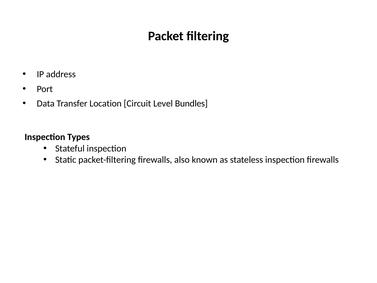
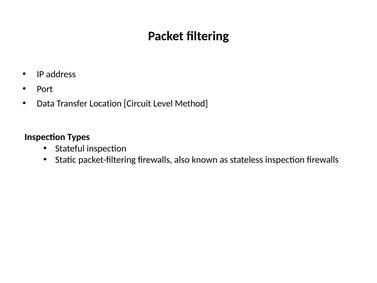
Bundles: Bundles -> Method (191, 104)
